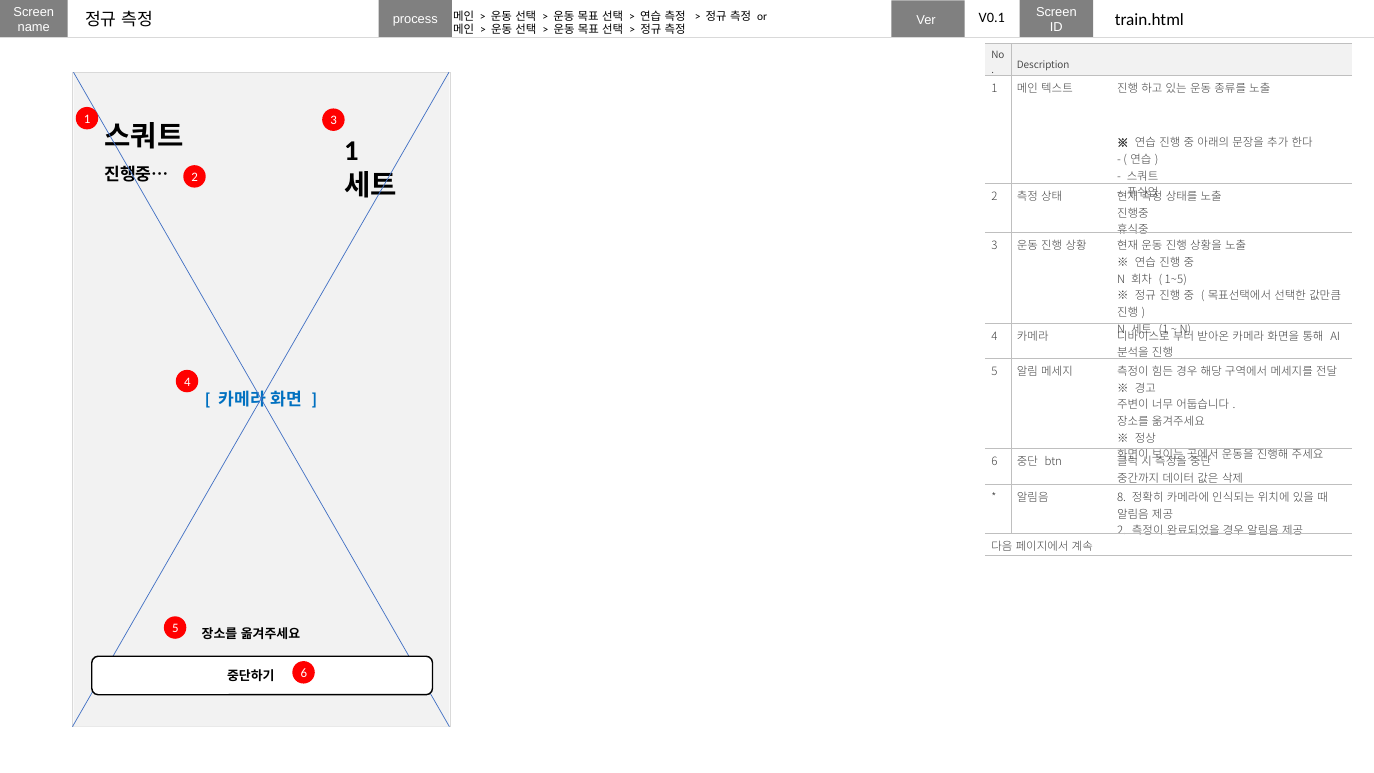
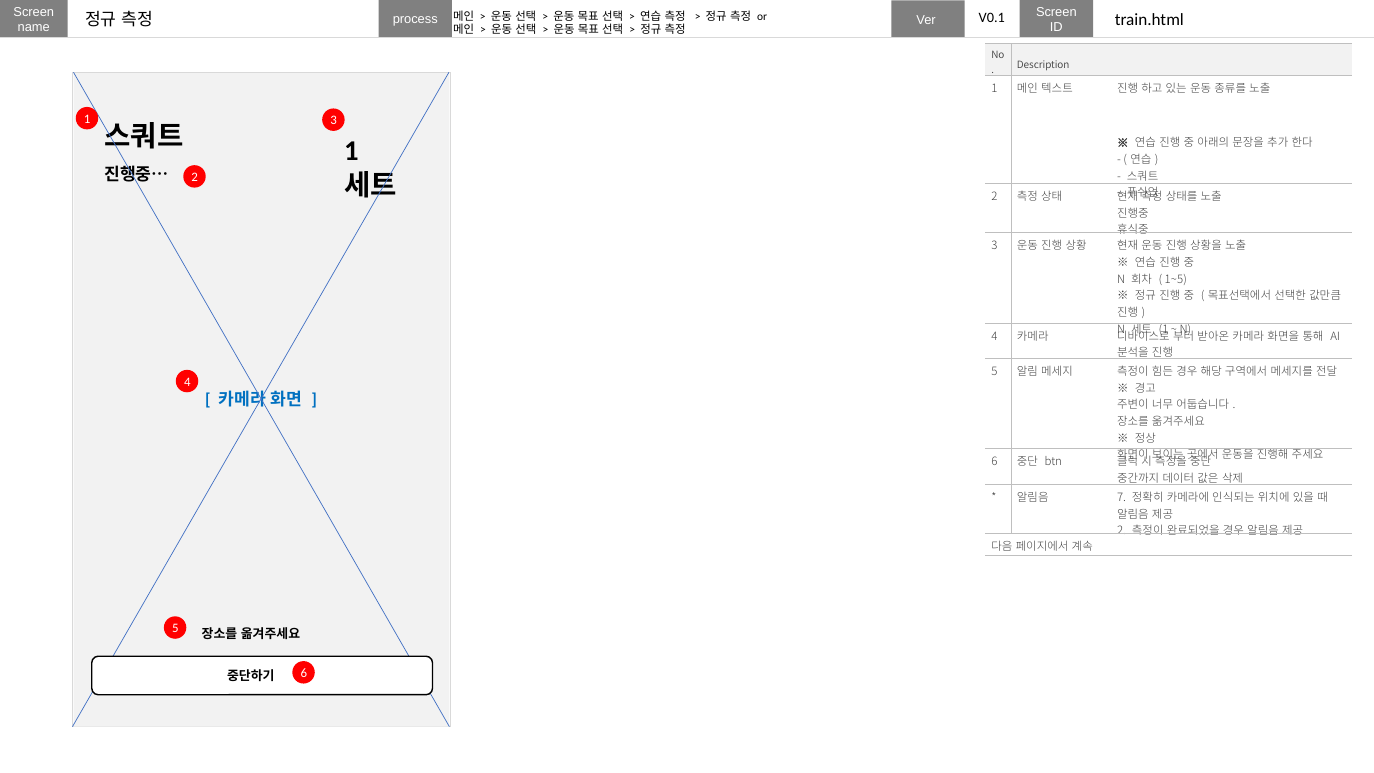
8: 8 -> 7 (1122, 498)
